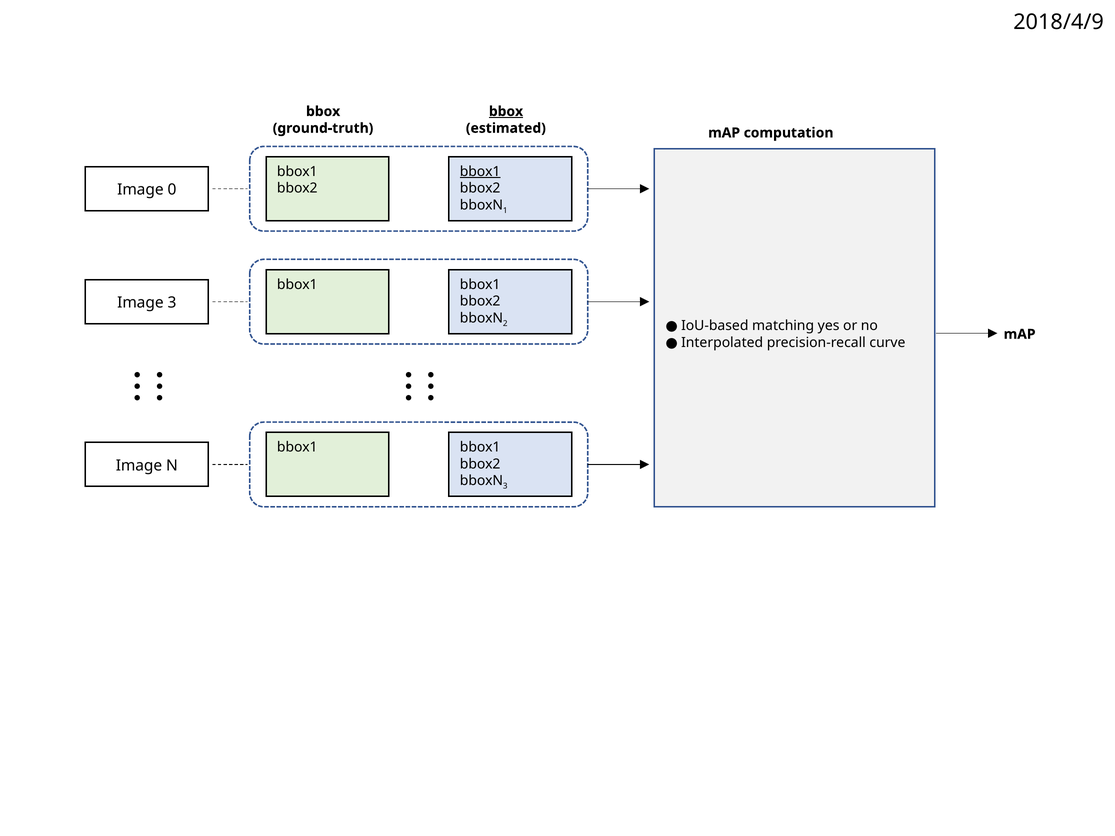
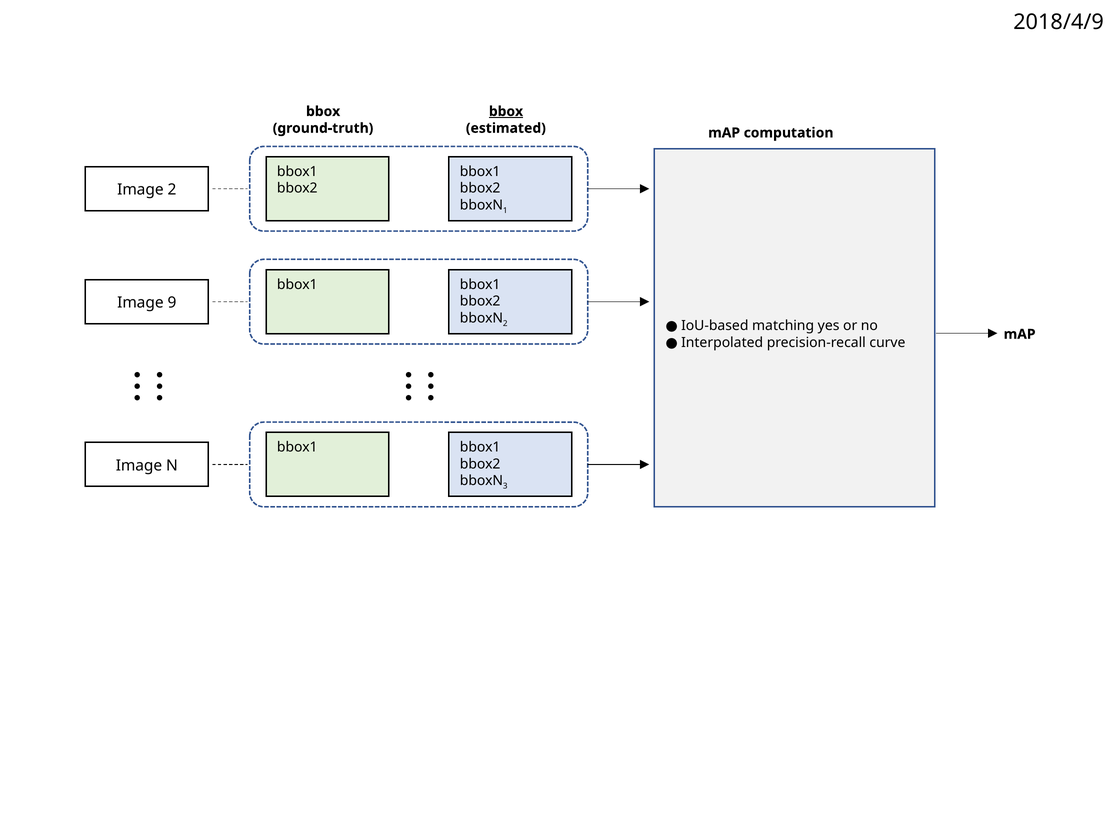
bbox1 underline: present -> none (480, 172)
Image 0: 0 -> 2 (172, 190)
Image 3: 3 -> 9 (172, 303)
